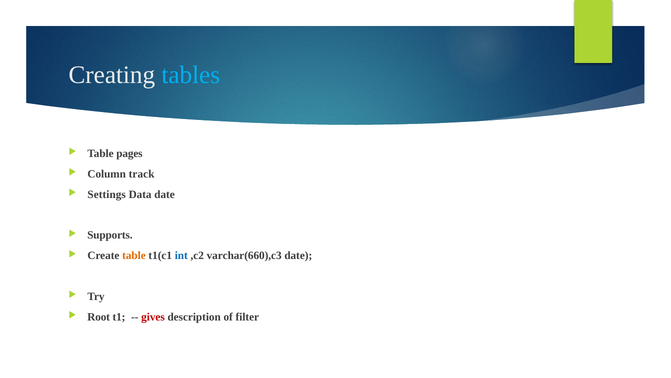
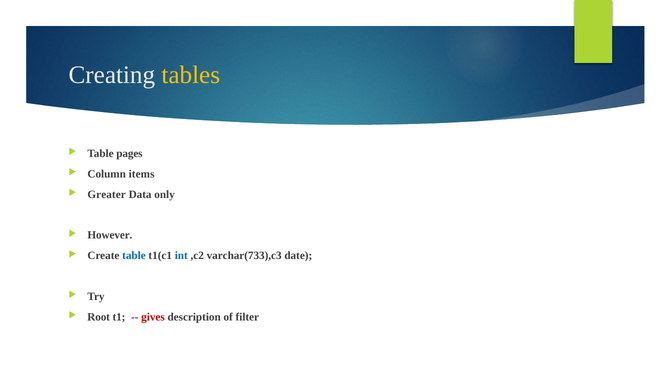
tables colour: light blue -> yellow (191, 75)
track: track -> items (142, 174)
Settings: Settings -> Greater (107, 194)
Data date: date -> only (165, 194)
Supports: Supports -> However (110, 235)
table colour: orange -> blue (134, 255)
varchar(660),c3: varchar(660),c3 -> varchar(733),c3 (244, 255)
